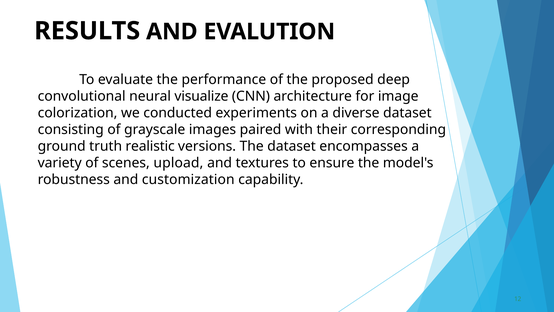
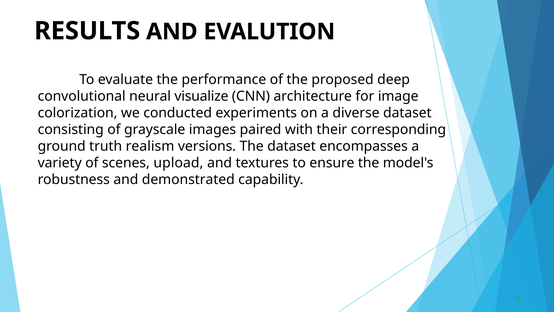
realistic: realistic -> realism (150, 146)
customization: customization -> demonstrated (188, 179)
